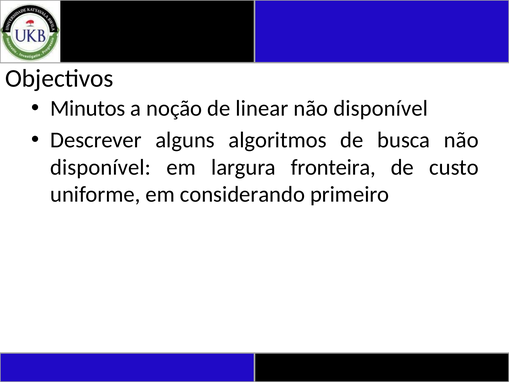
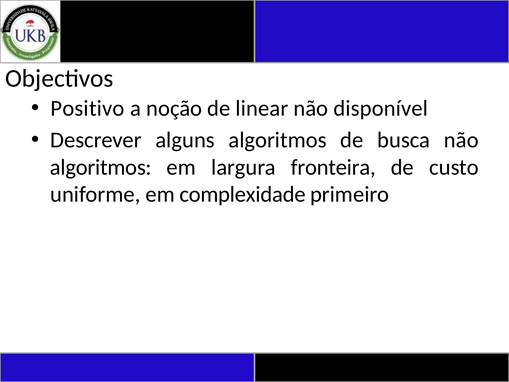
Minutos: Minutos -> Positivo (88, 108)
disponível: disponível -> algoritmos (101, 167)
considerando: considerando -> complexidade (243, 194)
